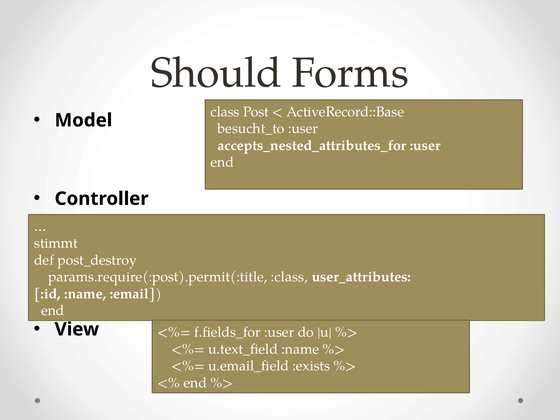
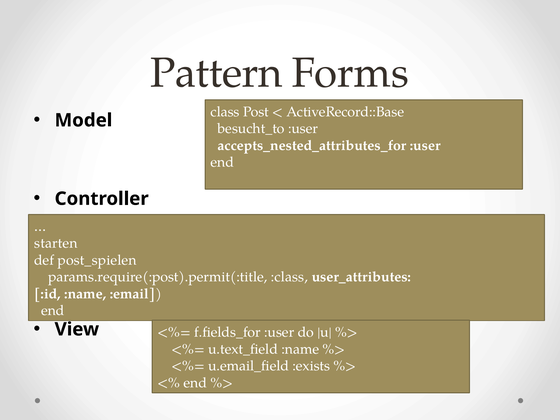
Should: Should -> Pattern (216, 73)
stimmt: stimmt -> starten (56, 243)
post_destroy: post_destroy -> post_spielen (97, 260)
